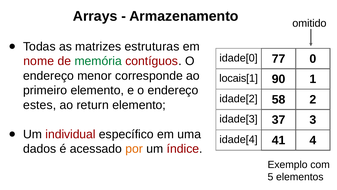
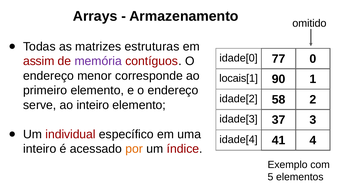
nome: nome -> assim (39, 61)
memória colour: green -> purple (98, 61)
estes: estes -> serve (40, 105)
ao return: return -> inteiro (93, 105)
dados: dados -> inteiro (40, 149)
